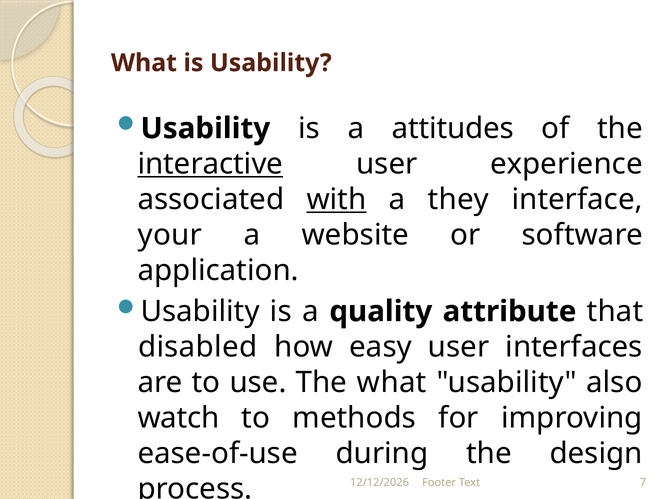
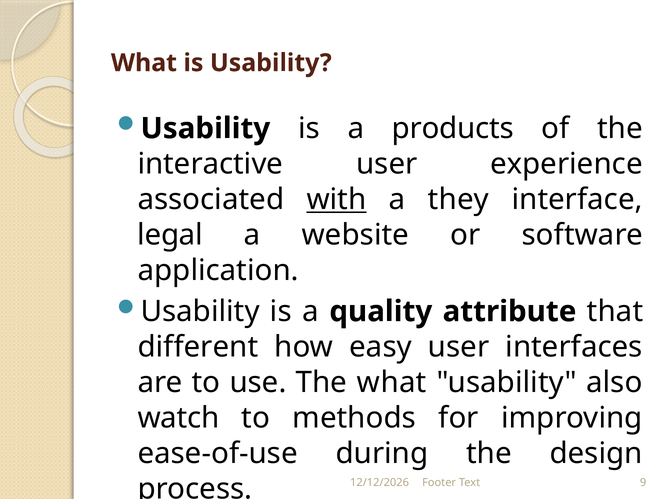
attitudes: attitudes -> products (453, 128)
interactive underline: present -> none (210, 164)
your: your -> legal (170, 235)
disabled: disabled -> different (198, 347)
7: 7 -> 9 (643, 482)
